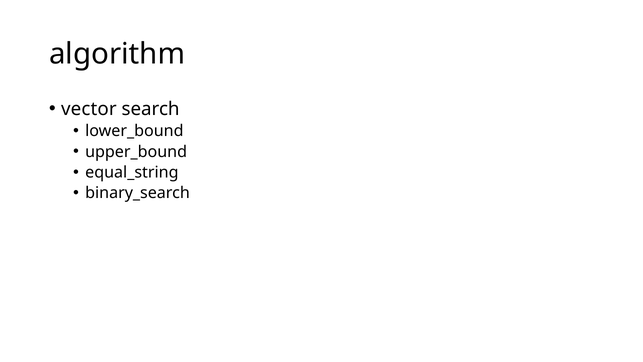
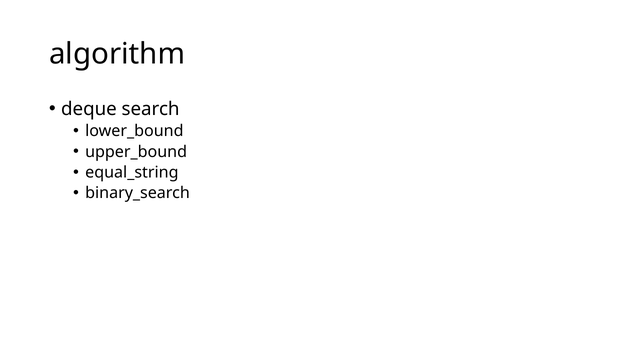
vector: vector -> deque (89, 109)
